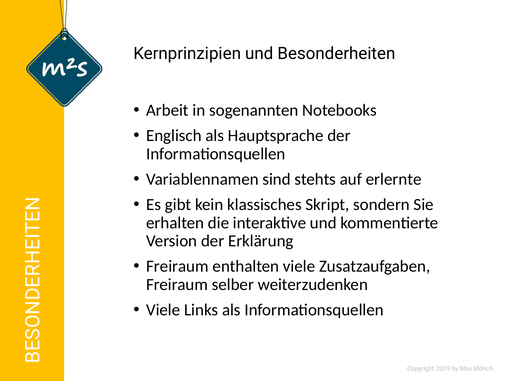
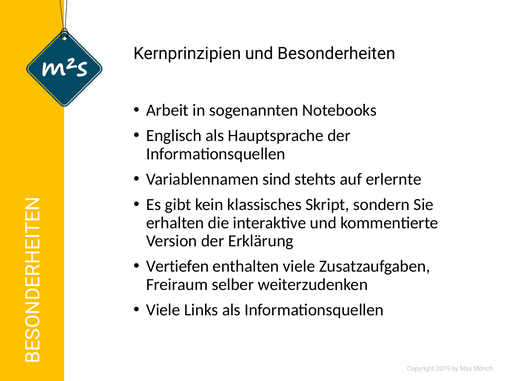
Freiraum: Freiraum -> Vertiefen (178, 266)
